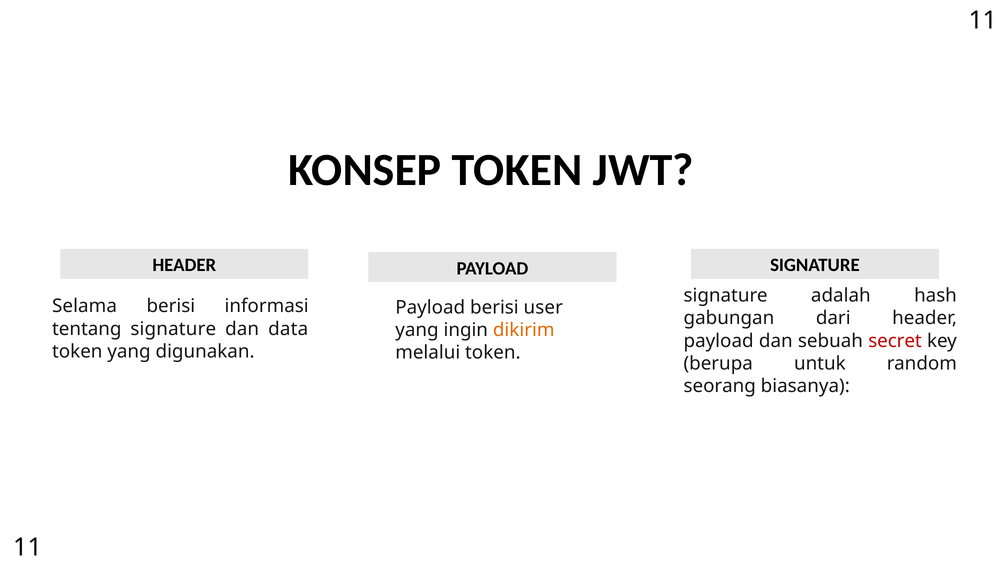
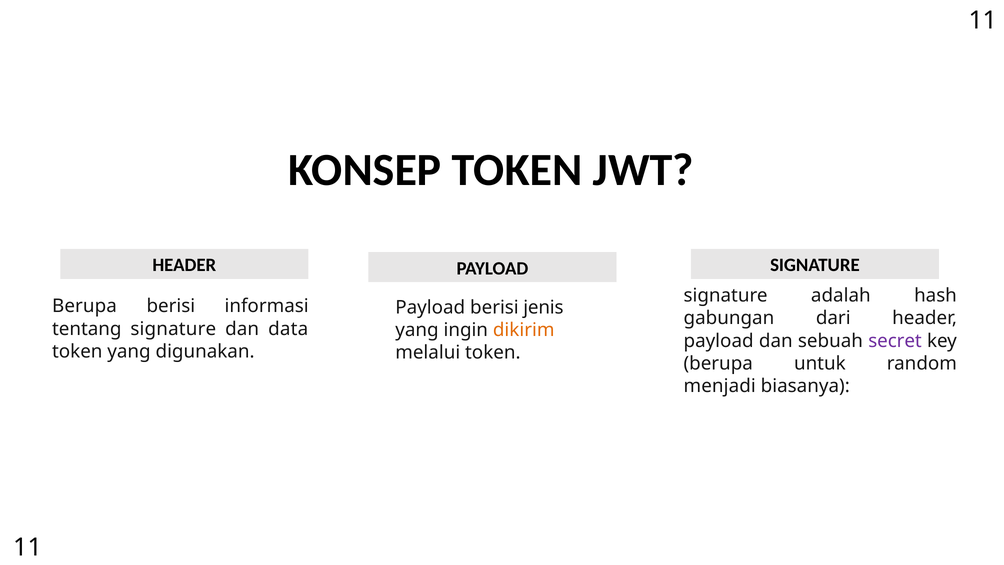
Selama: Selama -> Berupa (84, 306)
user: user -> jenis (543, 307)
secret colour: red -> purple (895, 341)
seorang: seorang -> menjadi (720, 386)
